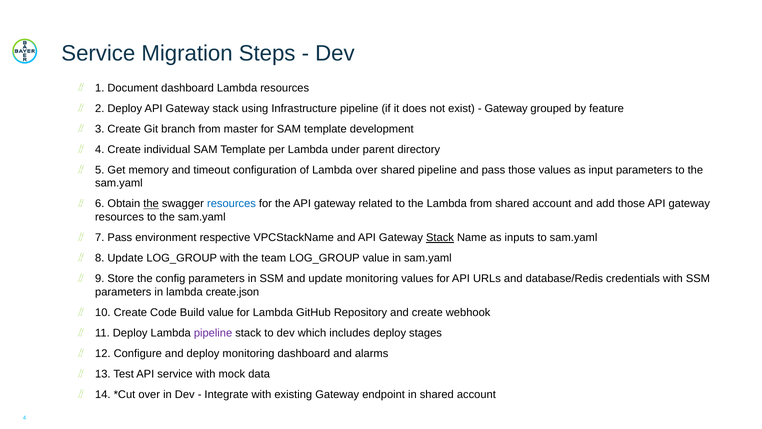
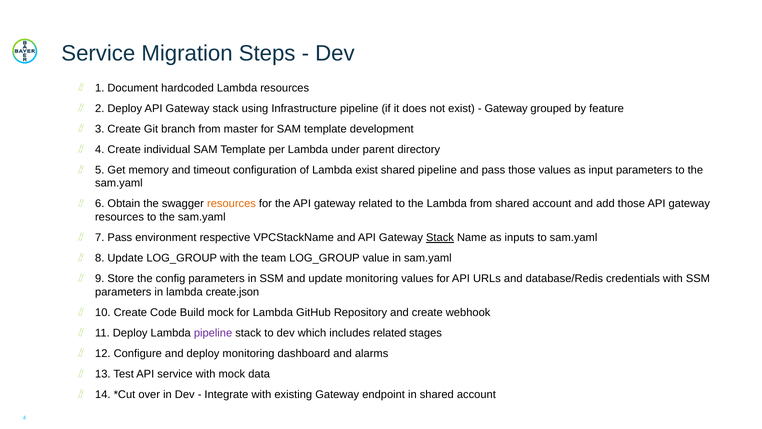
Document dashboard: dashboard -> hardcoded (188, 88)
Lambda over: over -> exist (367, 170)
the underline: present -> none (151, 204)
resources colour: blue -> orange (231, 204)
Build value: value -> mock (221, 312)
includes deploy: deploy -> related (390, 333)
